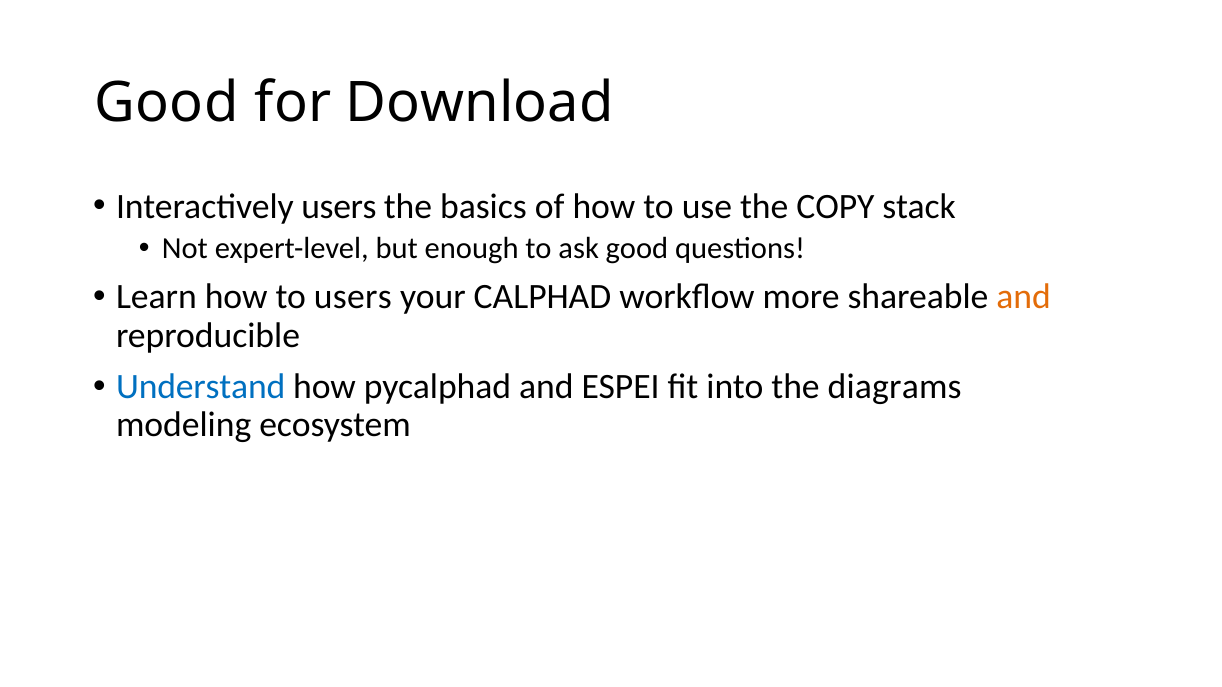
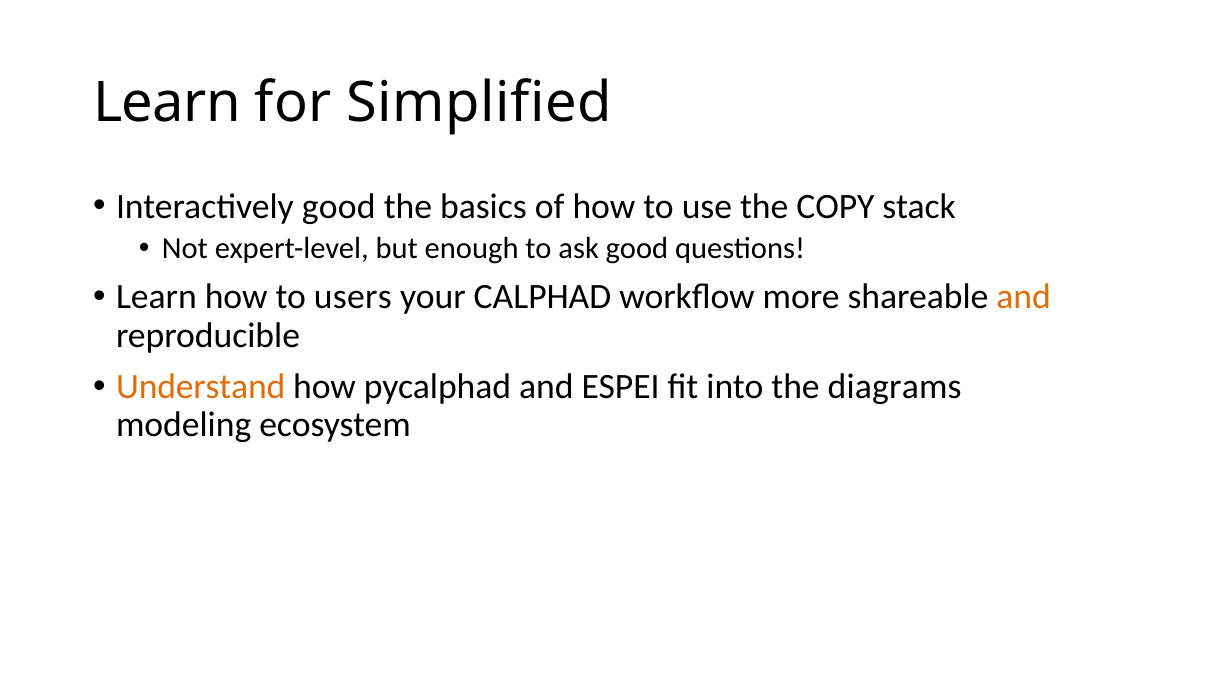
Good: Good -> Learn (167, 103)
Download: Download -> Simplified (479, 103)
Interactively users: users -> good (339, 207)
Understand colour: blue -> orange (201, 387)
